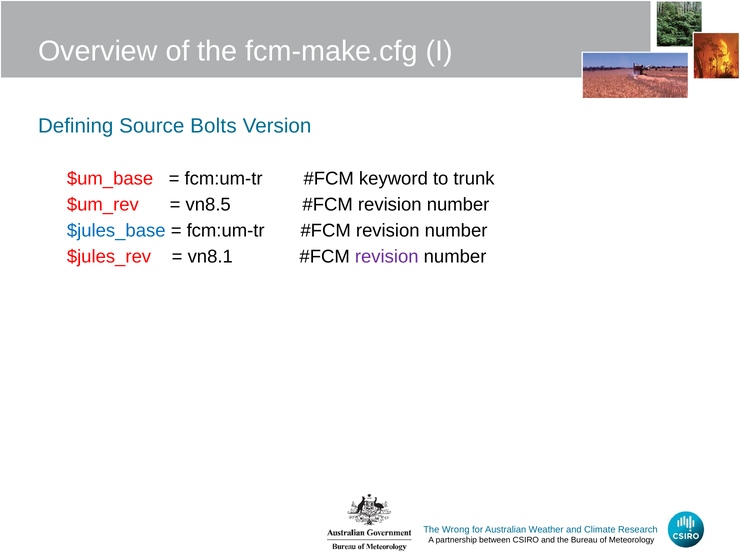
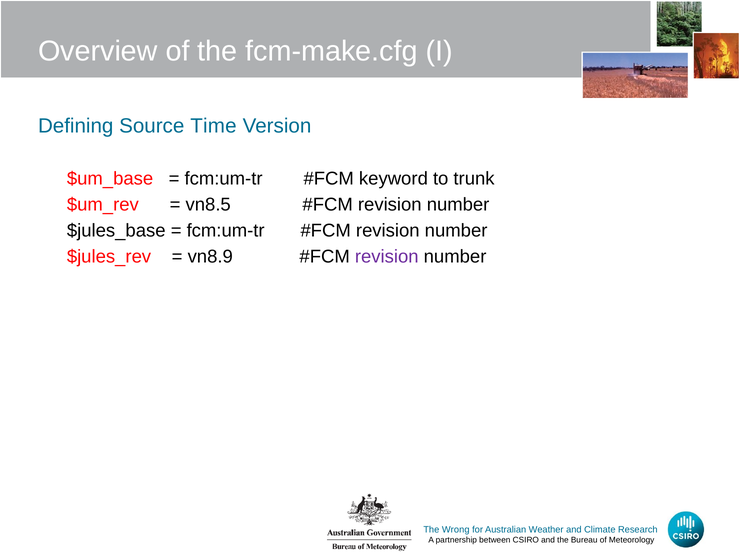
Bolts: Bolts -> Time (213, 126)
$jules_base colour: blue -> black (116, 231)
vn8.1: vn8.1 -> vn8.9 (210, 257)
